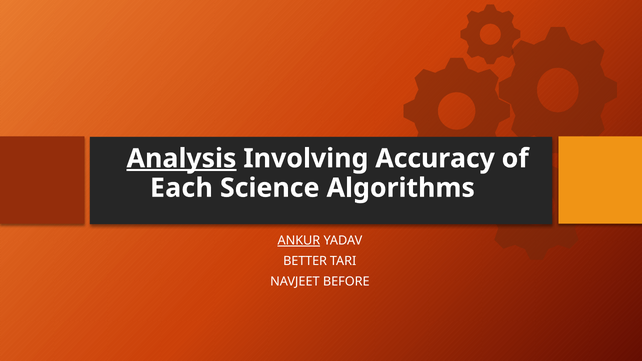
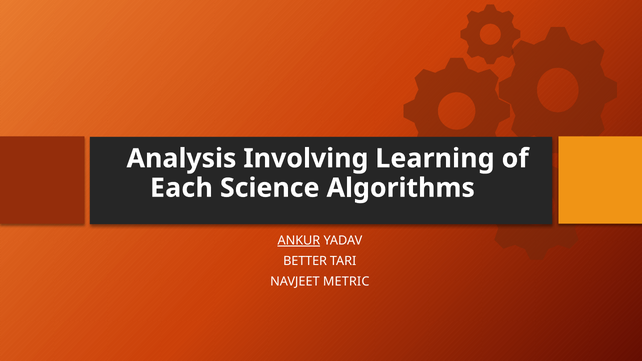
Analysis underline: present -> none (181, 159)
Accuracy: Accuracy -> Learning (435, 159)
BEFORE: BEFORE -> METRIC (346, 281)
